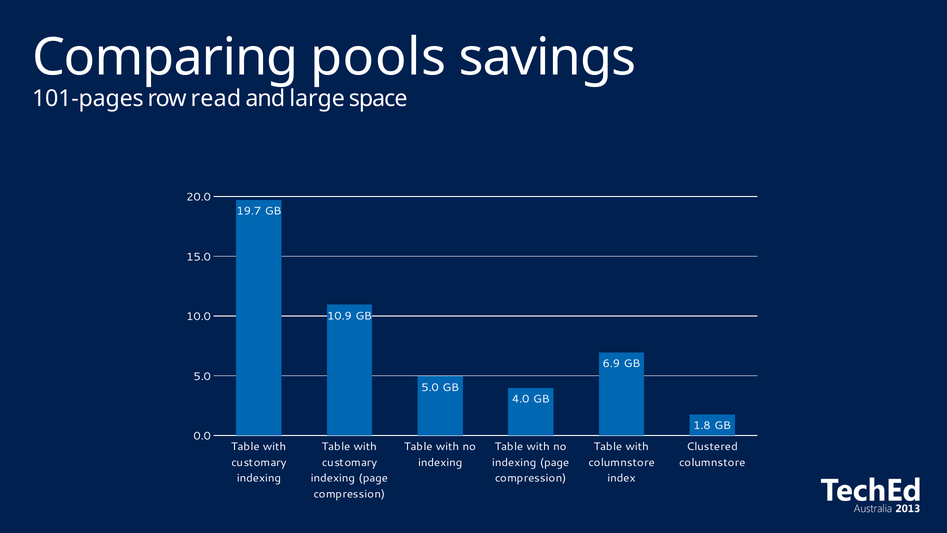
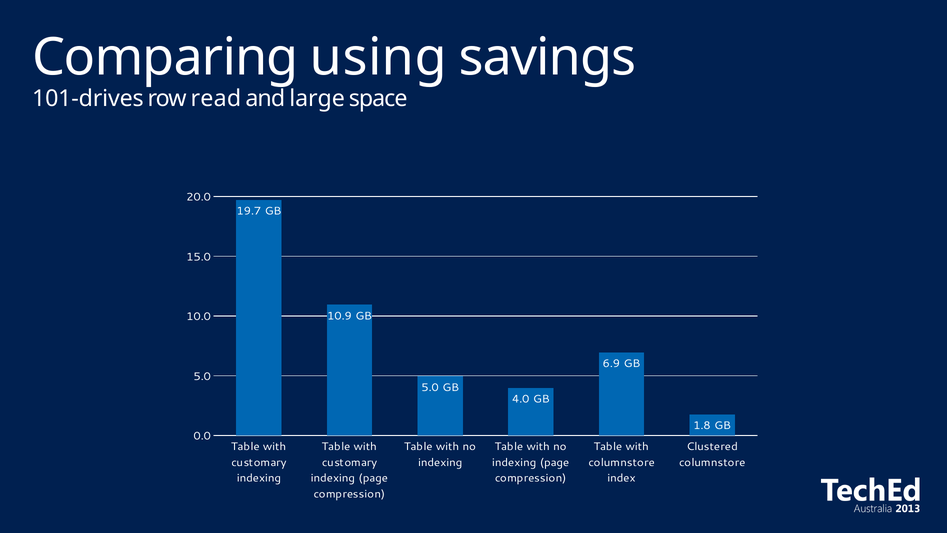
pools: pools -> using (378, 57)
101-pages: 101-pages -> 101-drives (88, 98)
